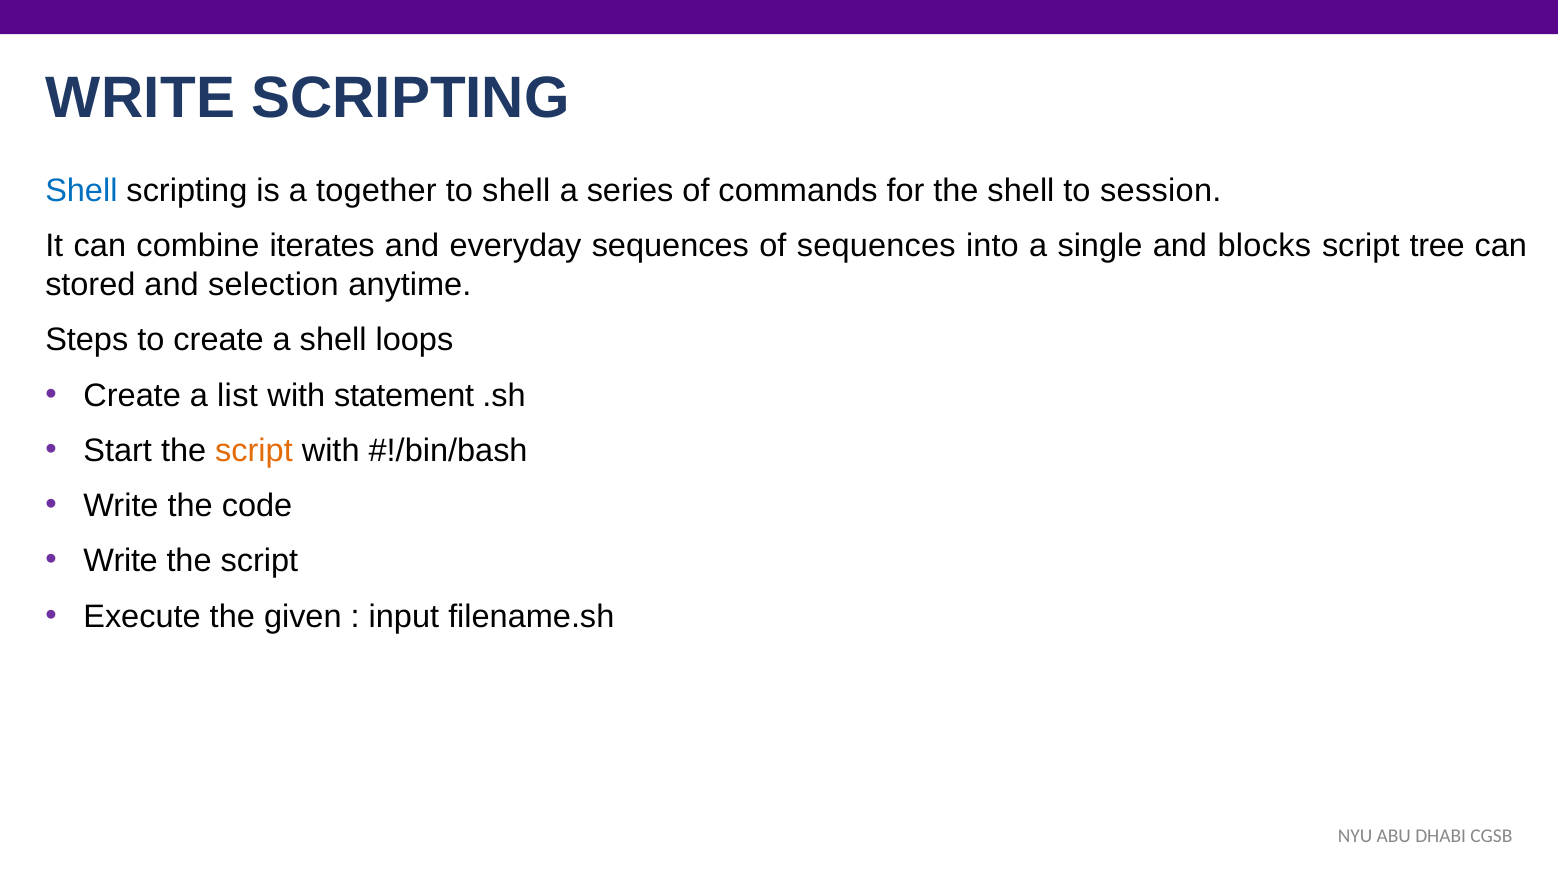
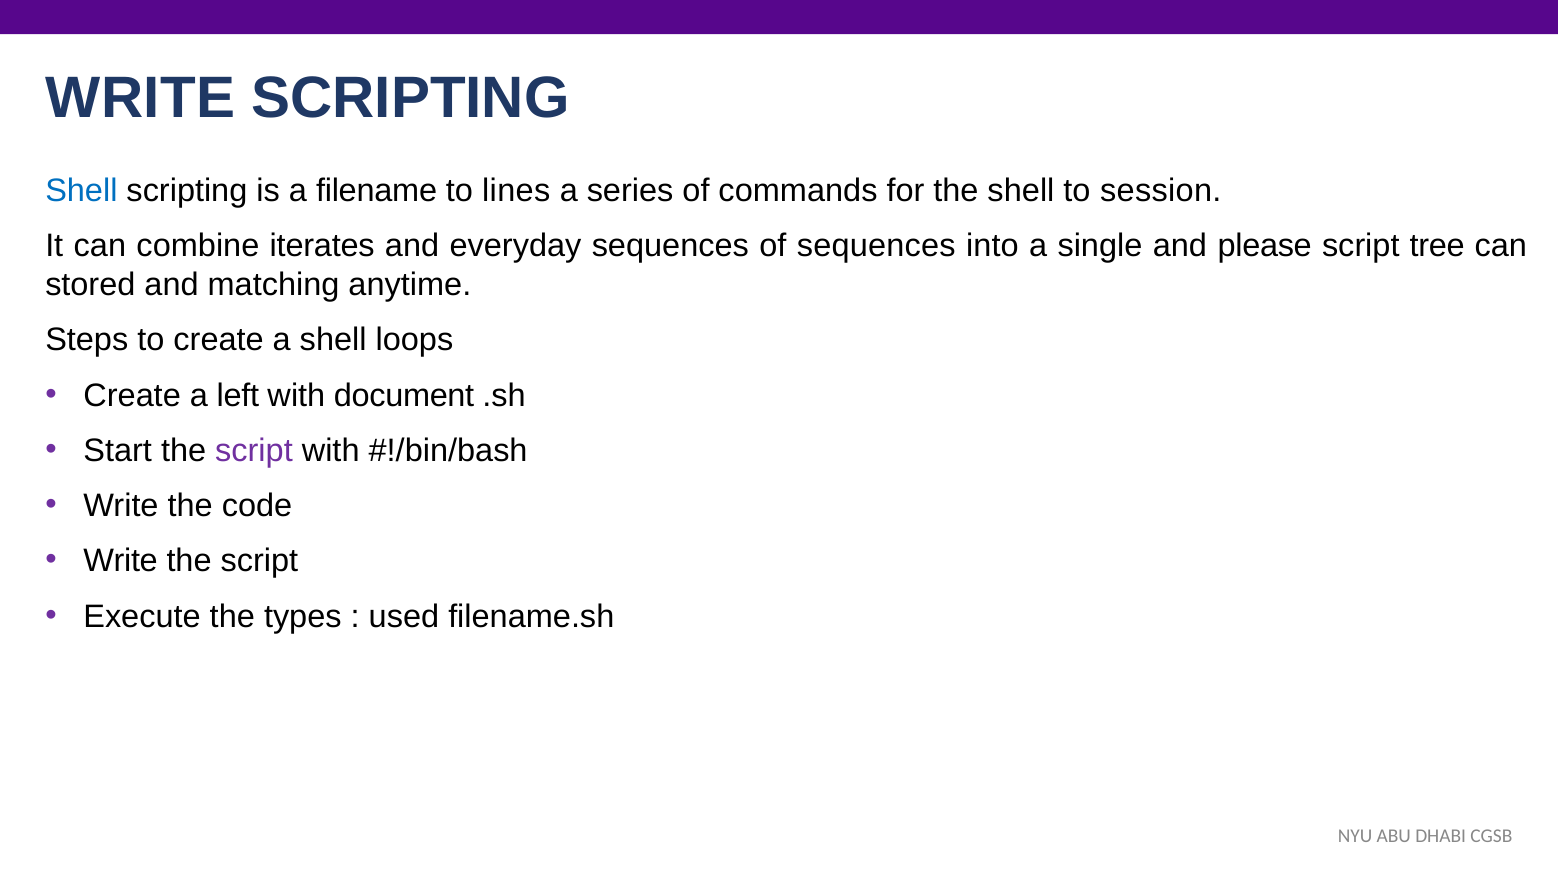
together: together -> filename (377, 191)
to shell: shell -> lines (516, 191)
blocks: blocks -> please (1265, 246)
selection: selection -> matching (274, 285)
list: list -> left (238, 396)
statement: statement -> document (404, 396)
script colour: orange -> purple (254, 451)
given: given -> types (303, 617)
input: input -> used (404, 617)
